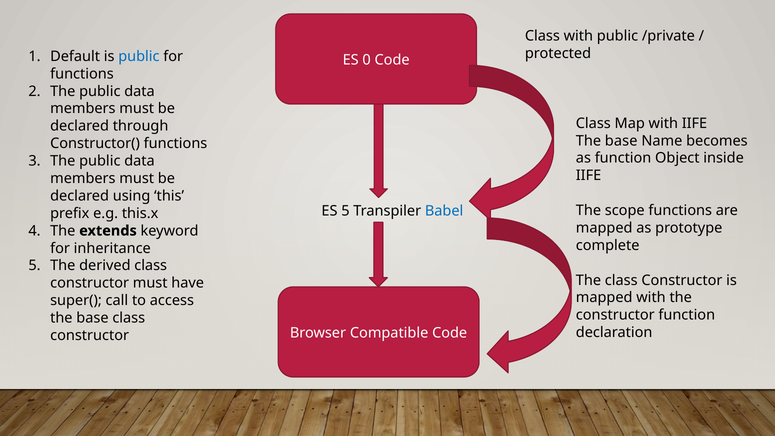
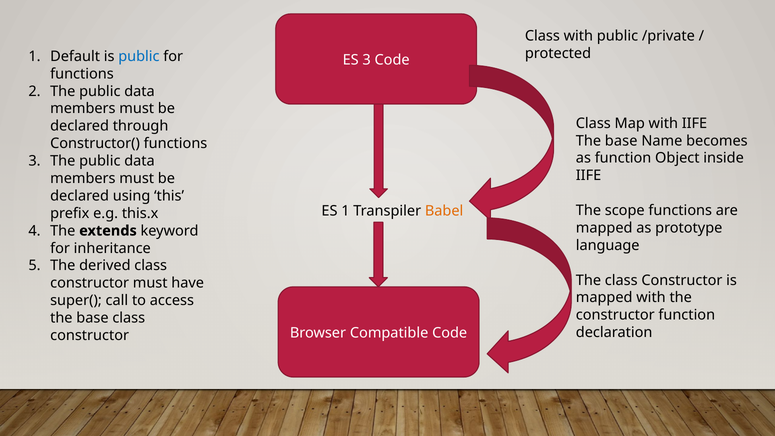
ES 0: 0 -> 3 (367, 60)
ES 5: 5 -> 1 (345, 211)
Babel colour: blue -> orange (444, 211)
complete: complete -> language (608, 245)
